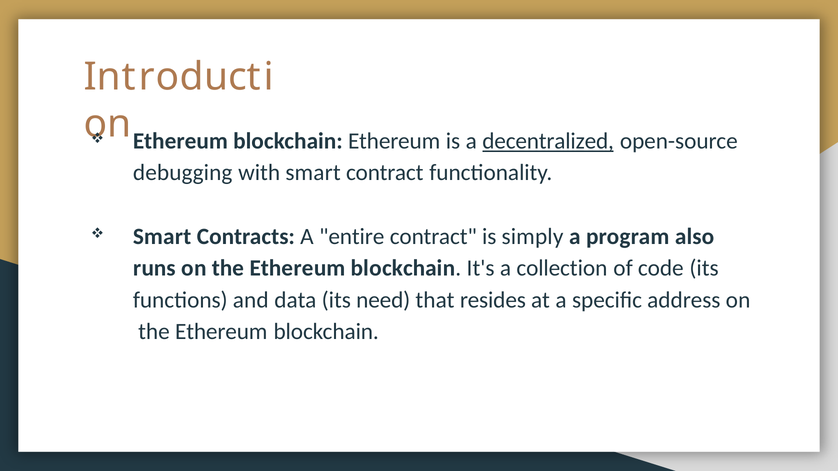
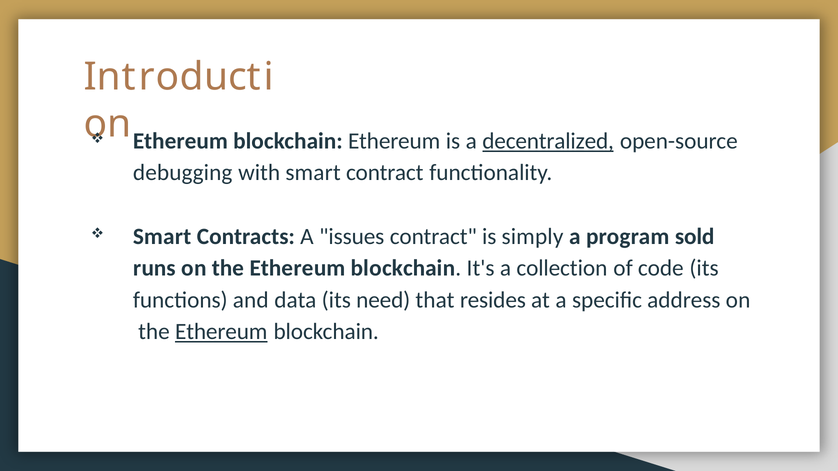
entire: entire -> issues (352, 237)
also: also -> sold (695, 237)
Ethereum underline: none -> present (221, 332)
